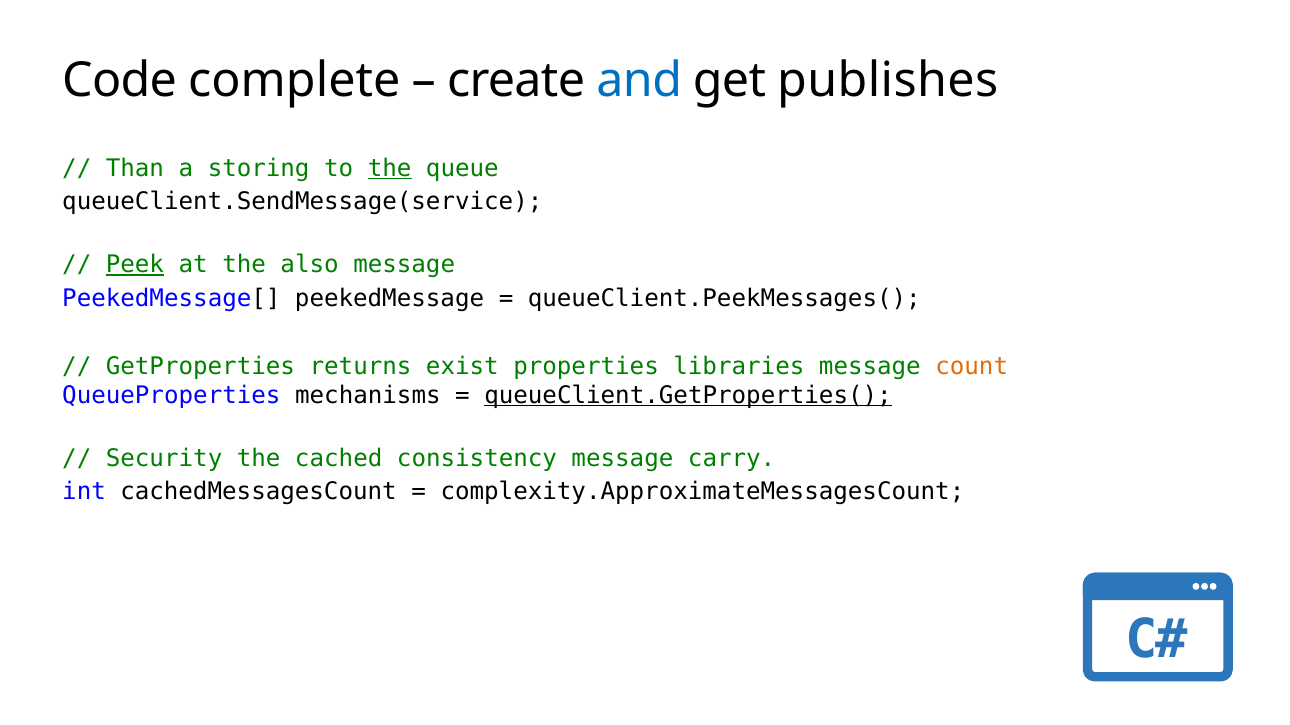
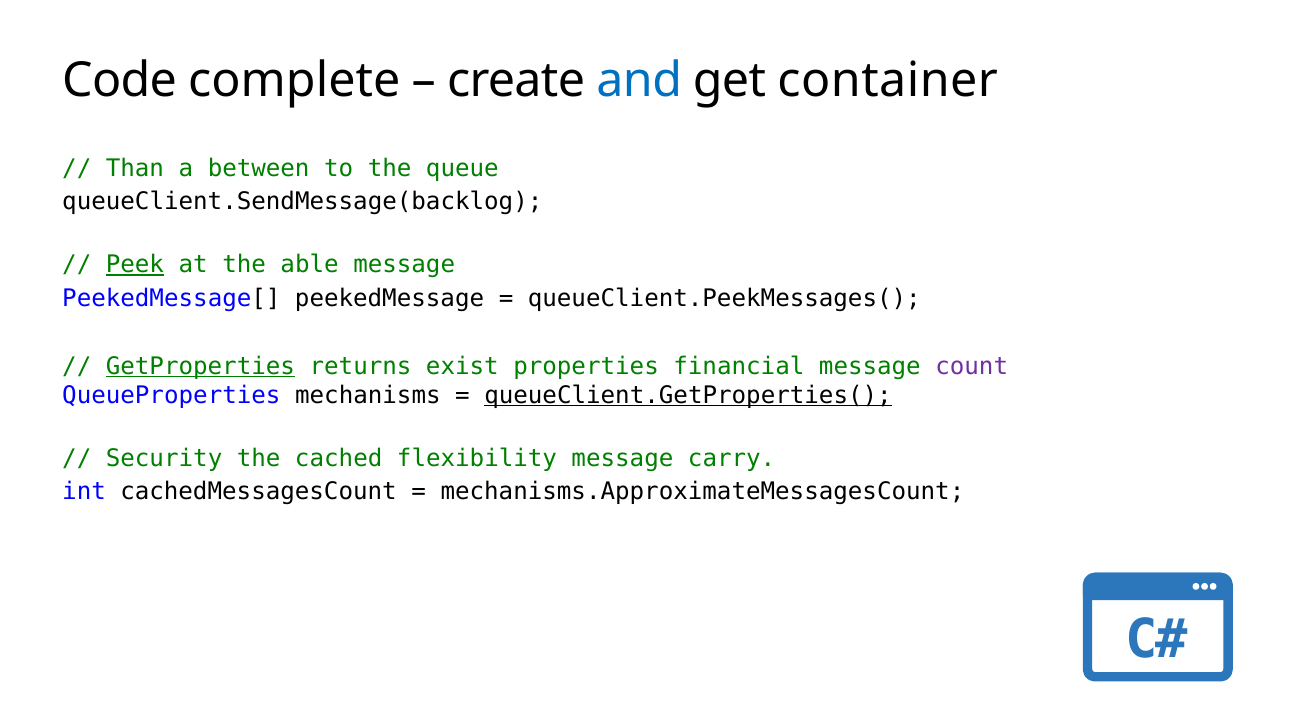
publishes: publishes -> container (888, 81)
storing: storing -> between (259, 168)
the underline: present -> none (390, 168)
queueClient.SendMessage(service: queueClient.SendMessage(service -> queueClient.SendMessage(backlog (302, 202)
also: also -> able (310, 265)
GetProperties underline: none -> present (200, 367)
libraries: libraries -> financial (739, 367)
count colour: orange -> purple (972, 367)
consistency: consistency -> flexibility (477, 458)
complexity.ApproximateMessagesCount: complexity.ApproximateMessagesCount -> mechanisms.ApproximateMessagesCount (702, 492)
